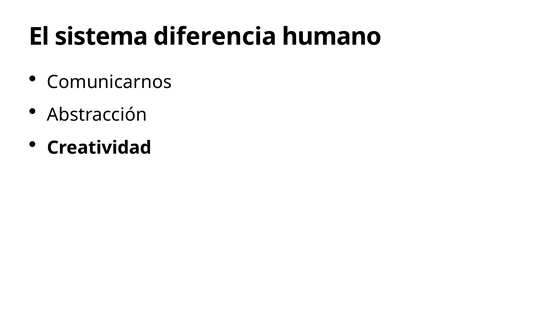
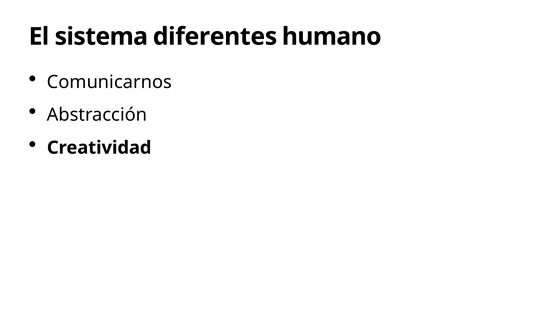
diferencia: diferencia -> diferentes (215, 37)
